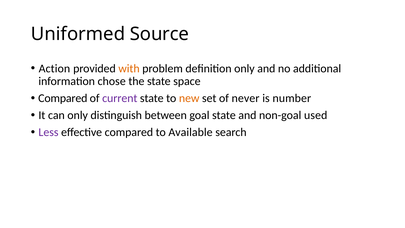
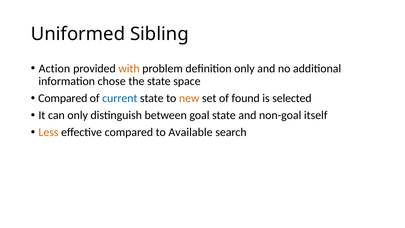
Source: Source -> Sibling (159, 34)
current colour: purple -> blue (120, 98)
never: never -> found (246, 98)
number: number -> selected (292, 98)
used: used -> itself (316, 115)
Less colour: purple -> orange (48, 132)
